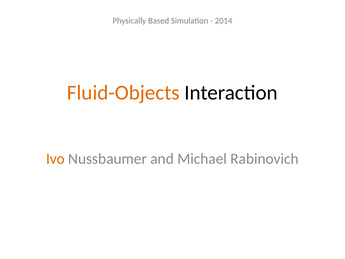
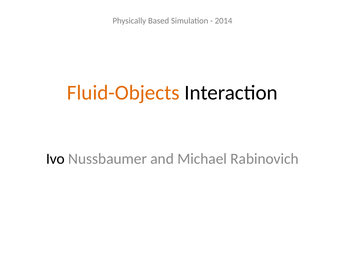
Ivo colour: orange -> black (55, 159)
